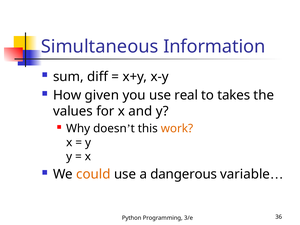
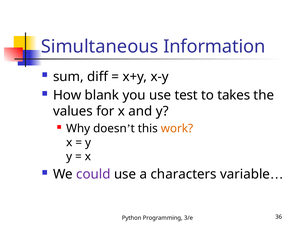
given: given -> blank (102, 95)
real: real -> test (186, 95)
could colour: orange -> purple (93, 174)
dangerous: dangerous -> characters (184, 174)
